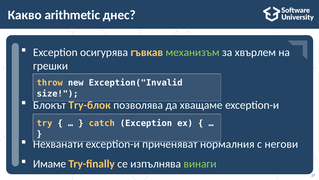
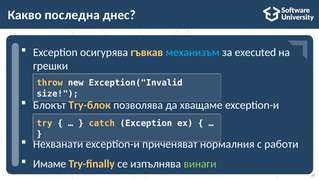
arithmetic: arithmetic -> последна (72, 15)
механизъм colour: light green -> light blue (193, 52)
хвърлем: хвърлем -> executed (255, 52)
негови: негови -> работи (281, 144)
